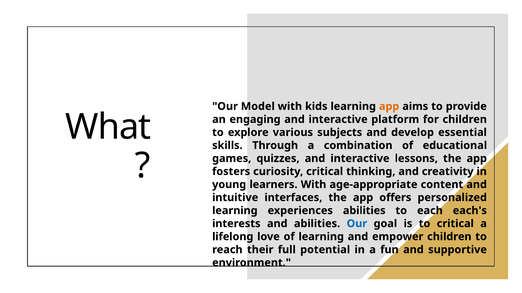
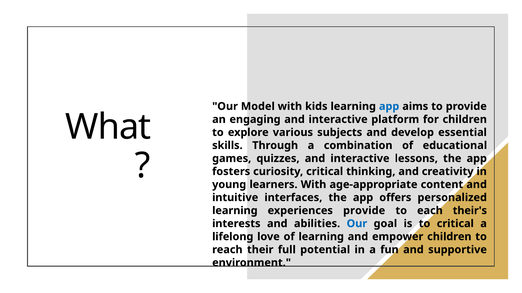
app colour: orange -> blue (389, 107)
experiences abilities: abilities -> provide (364, 211)
each's: each's -> their's (470, 211)
